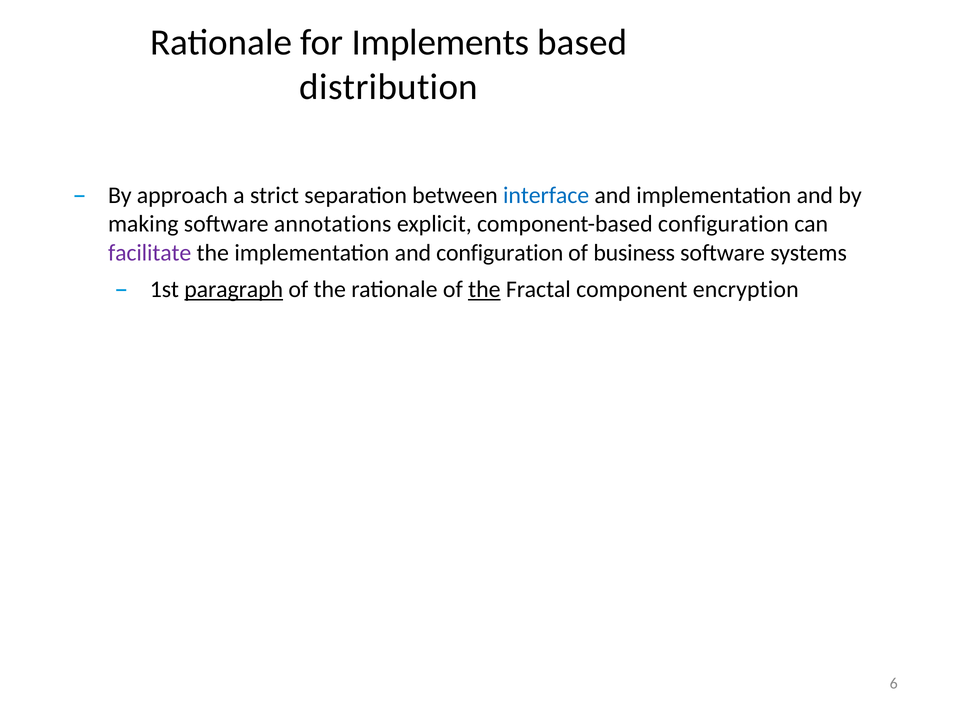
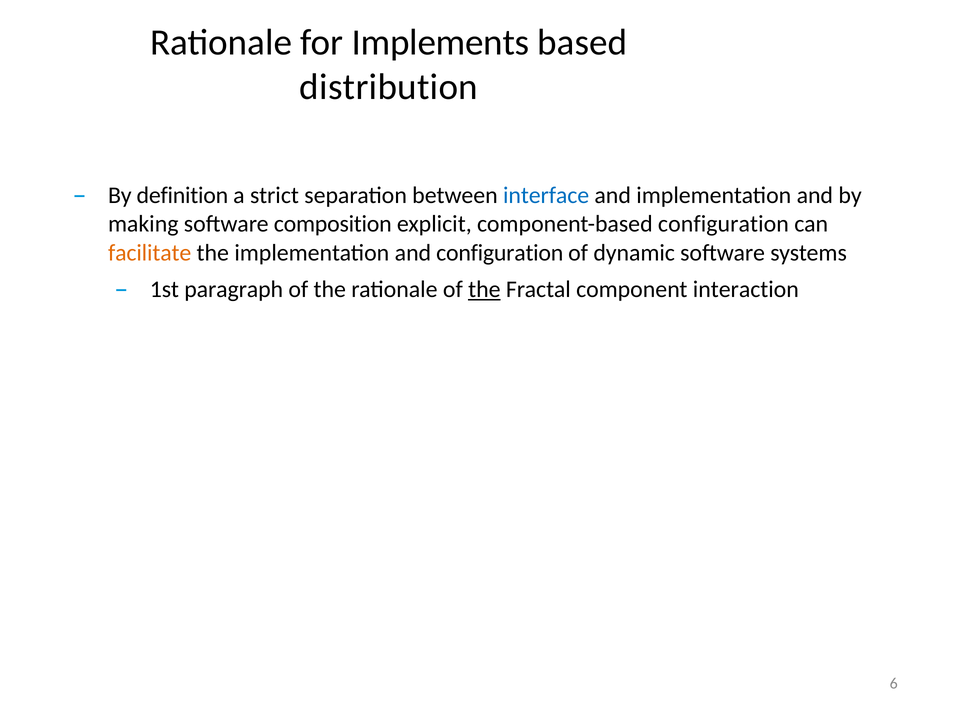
approach: approach -> definition (182, 196)
annotations: annotations -> composition (333, 224)
facilitate colour: purple -> orange (150, 253)
business: business -> dynamic (634, 253)
paragraph underline: present -> none (234, 289)
encryption: encryption -> interaction (746, 289)
